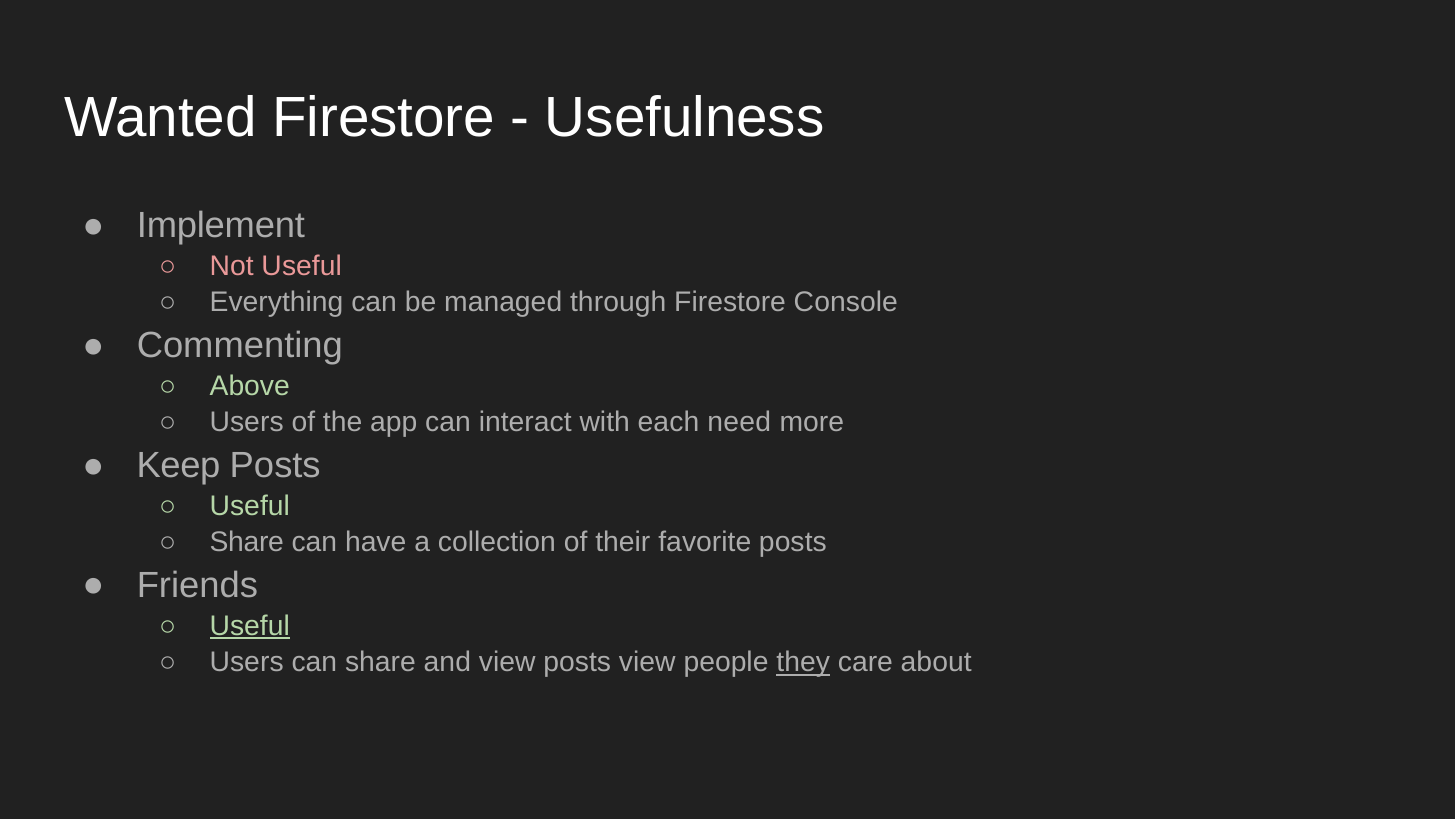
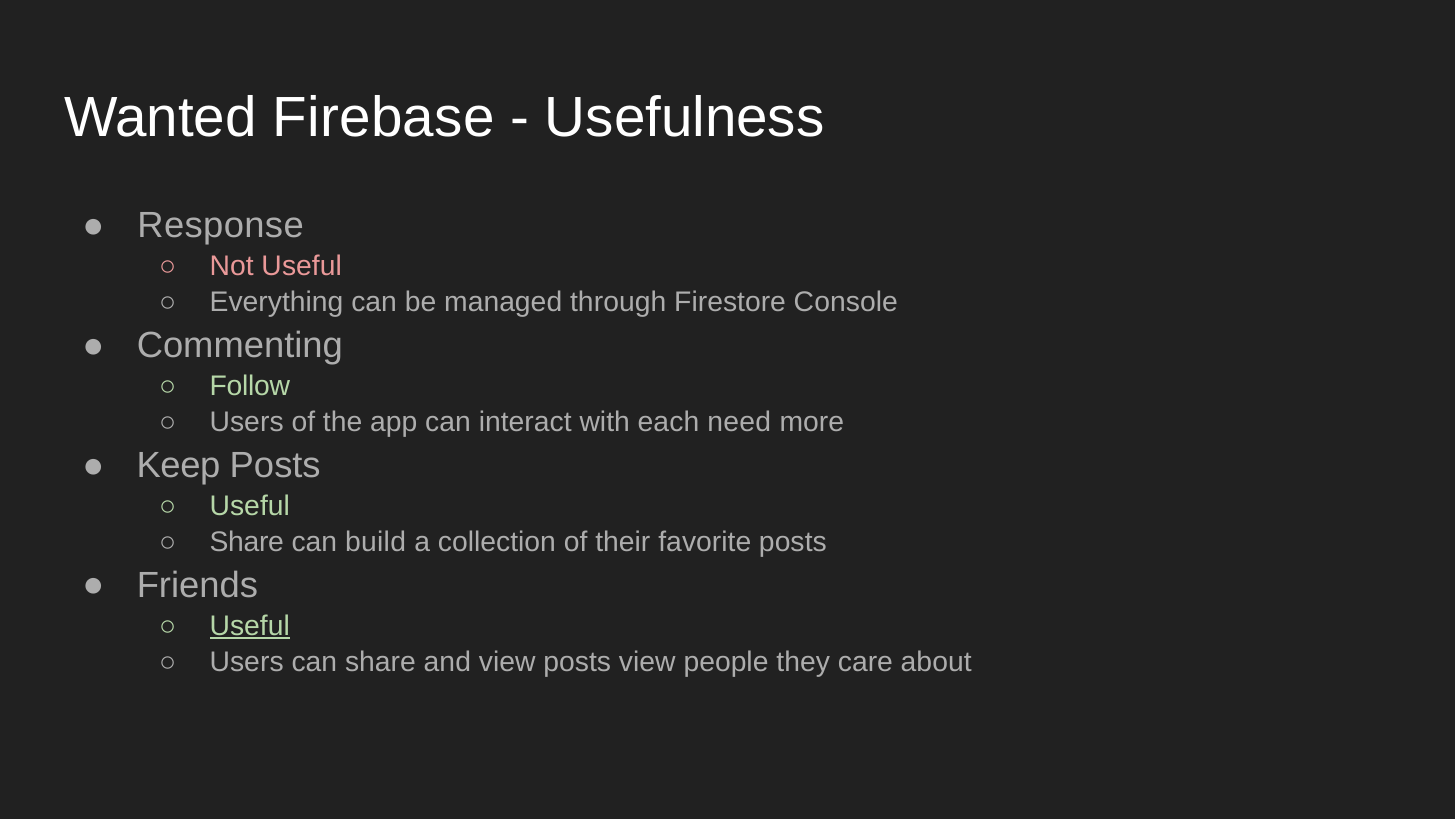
Wanted Firestore: Firestore -> Firebase (384, 118)
Implement: Implement -> Response (221, 225)
Above: Above -> Follow (250, 386)
have: have -> build (376, 542)
they underline: present -> none (803, 662)
